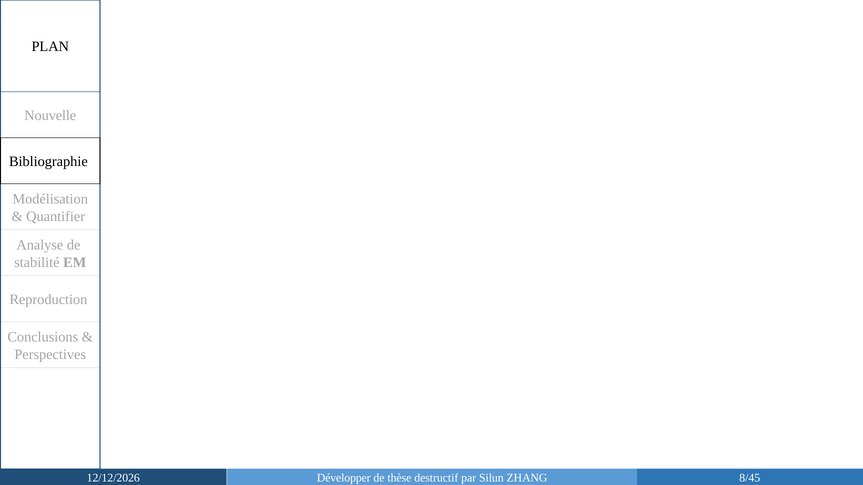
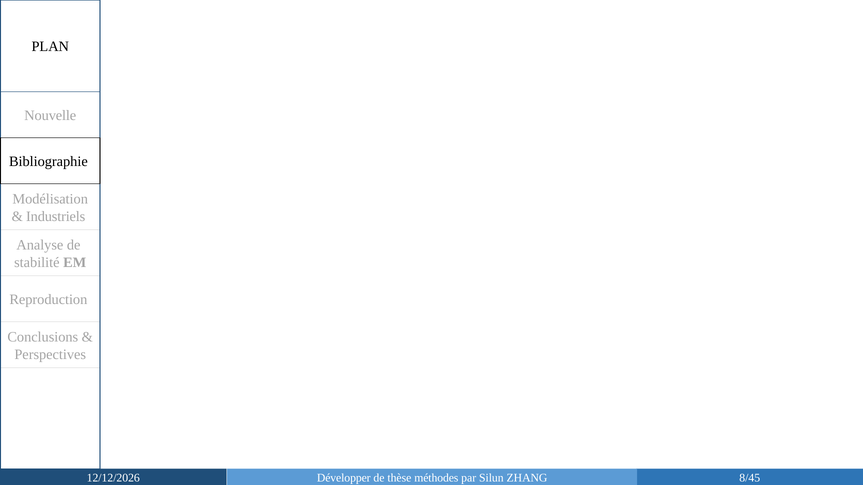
Quantifier: Quantifier -> Industriels (56, 217)
destructif: destructif -> méthodes (436, 478)
